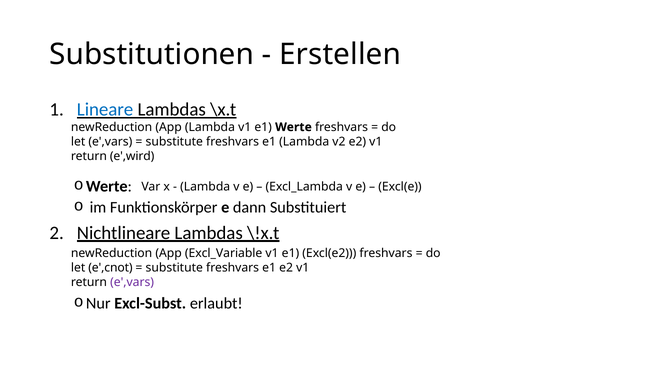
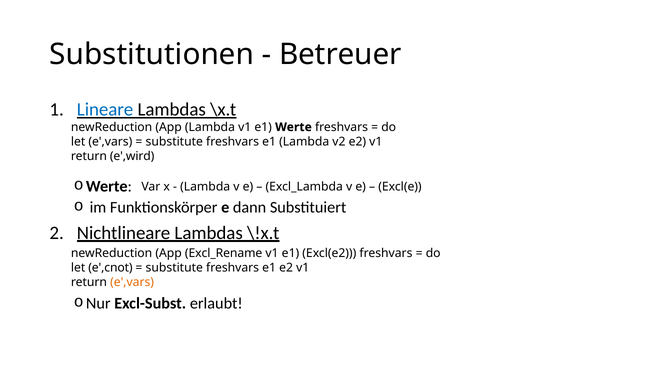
Erstellen: Erstellen -> Betreuer (340, 55)
Excl_Variable: Excl_Variable -> Excl_Rename (224, 253)
e',vars colour: purple -> orange (132, 282)
